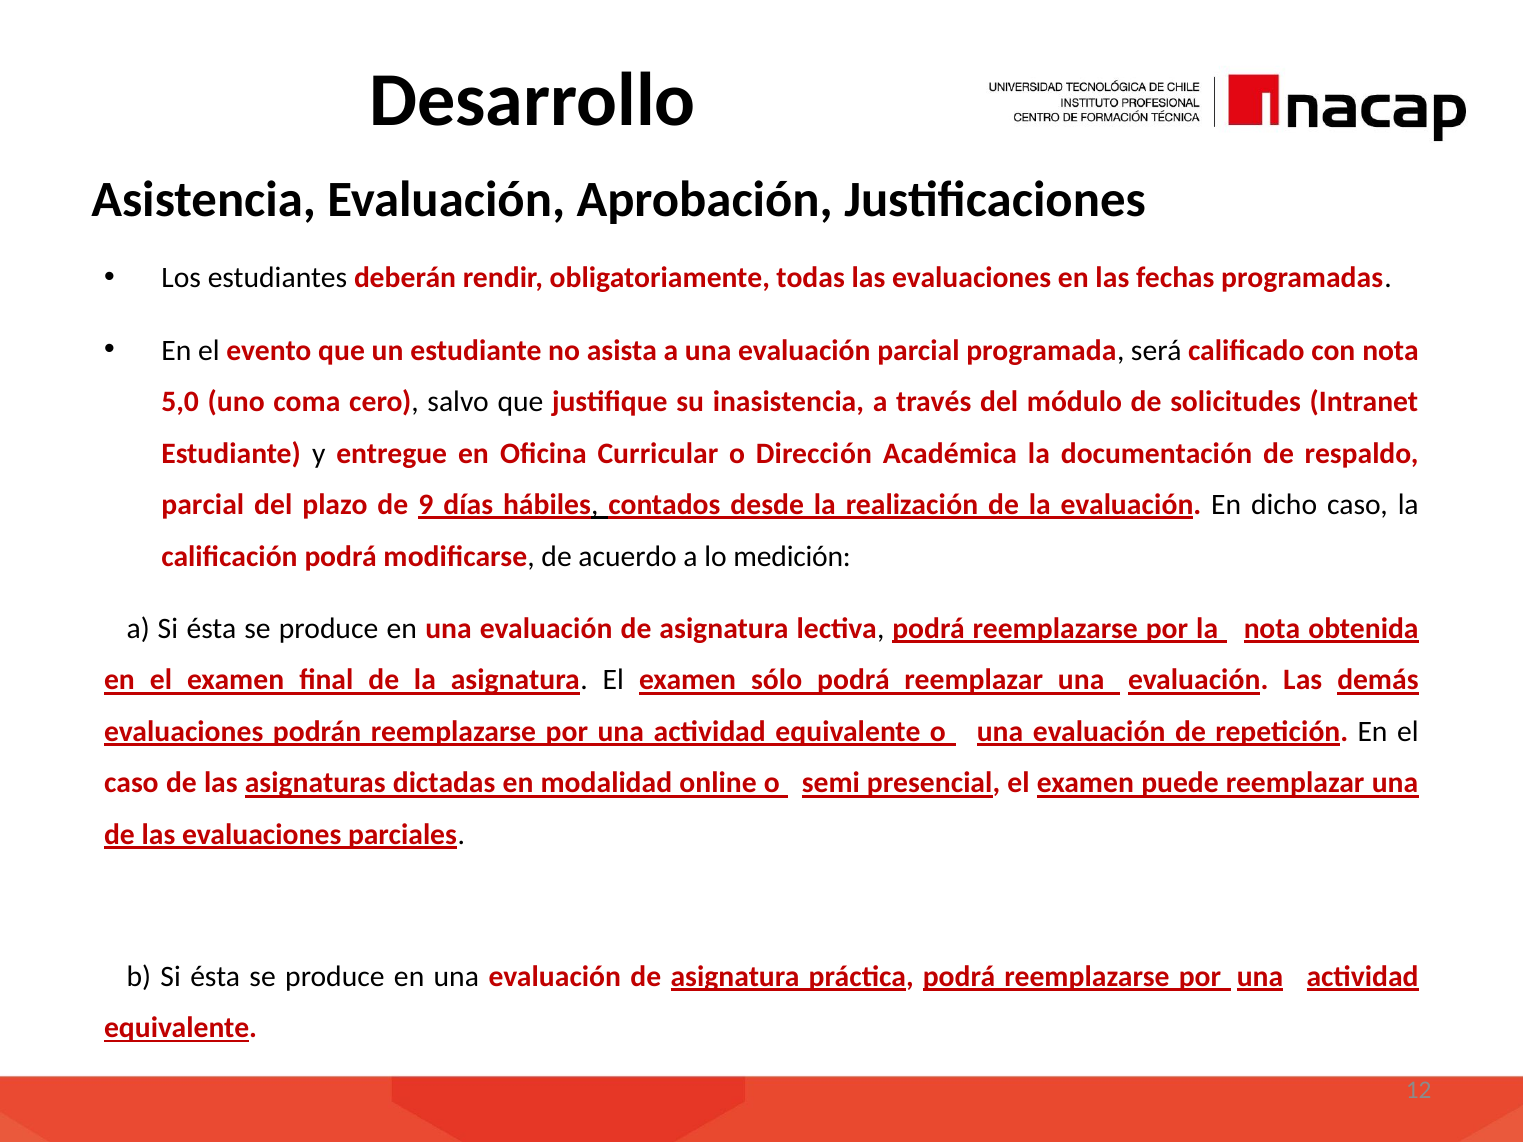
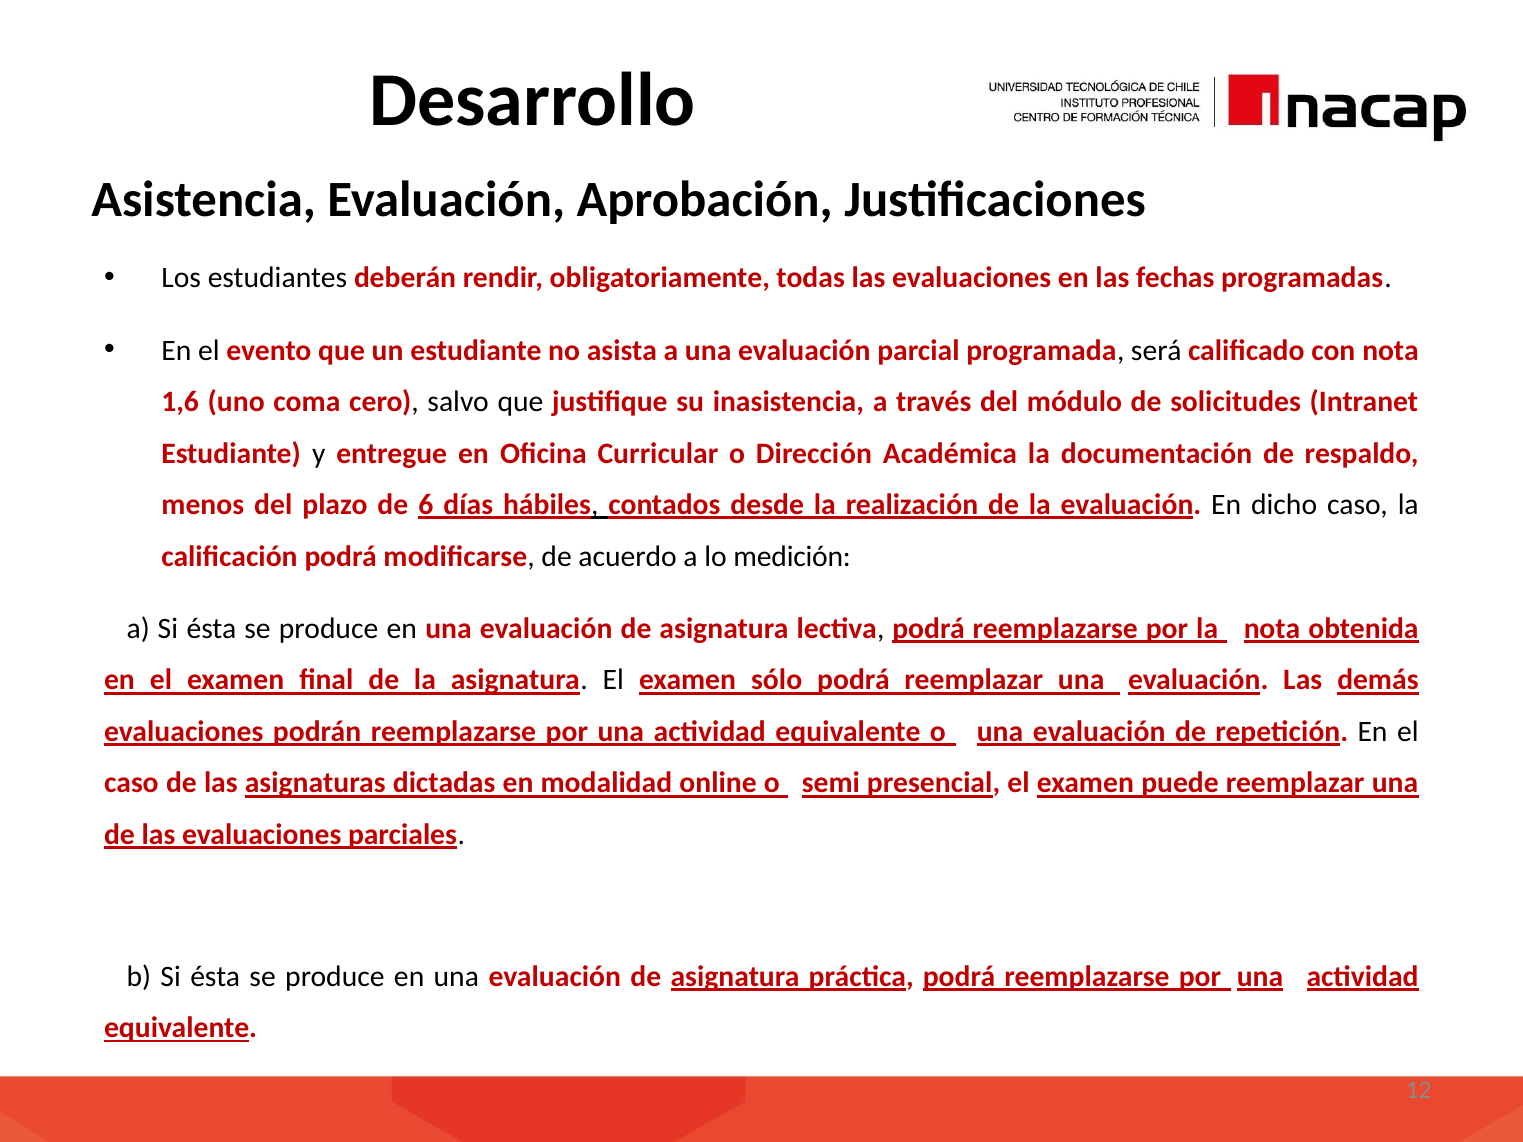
5,0: 5,0 -> 1,6 (180, 402)
parcial: parcial -> menos (203, 505)
9: 9 -> 6 (426, 505)
